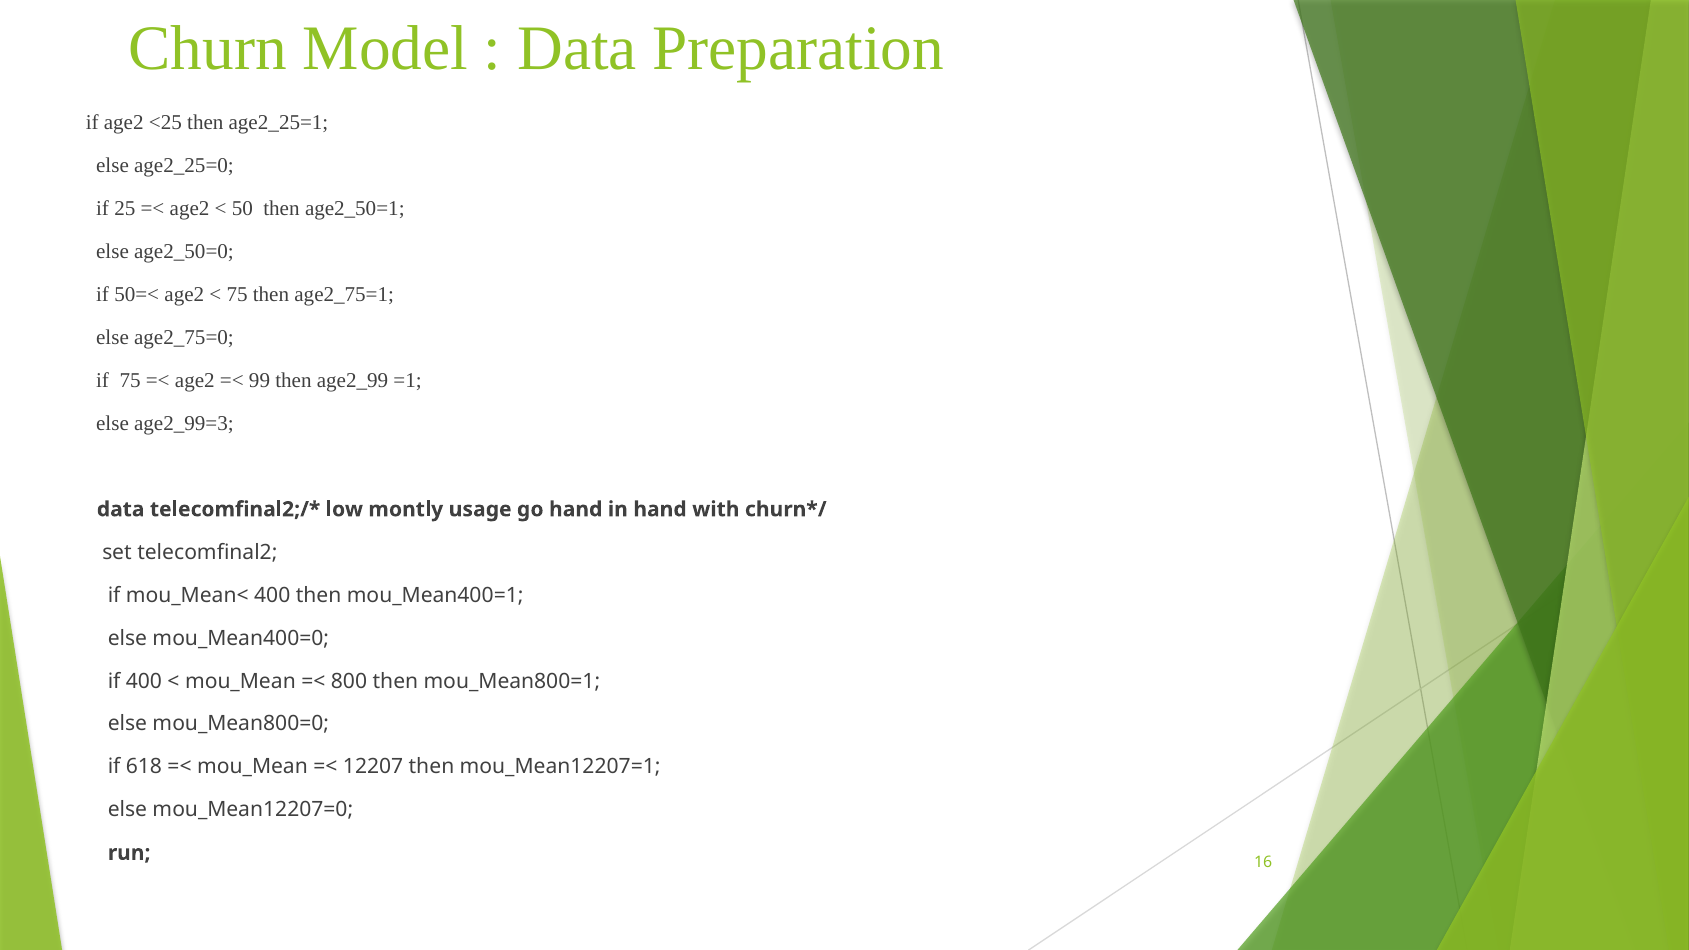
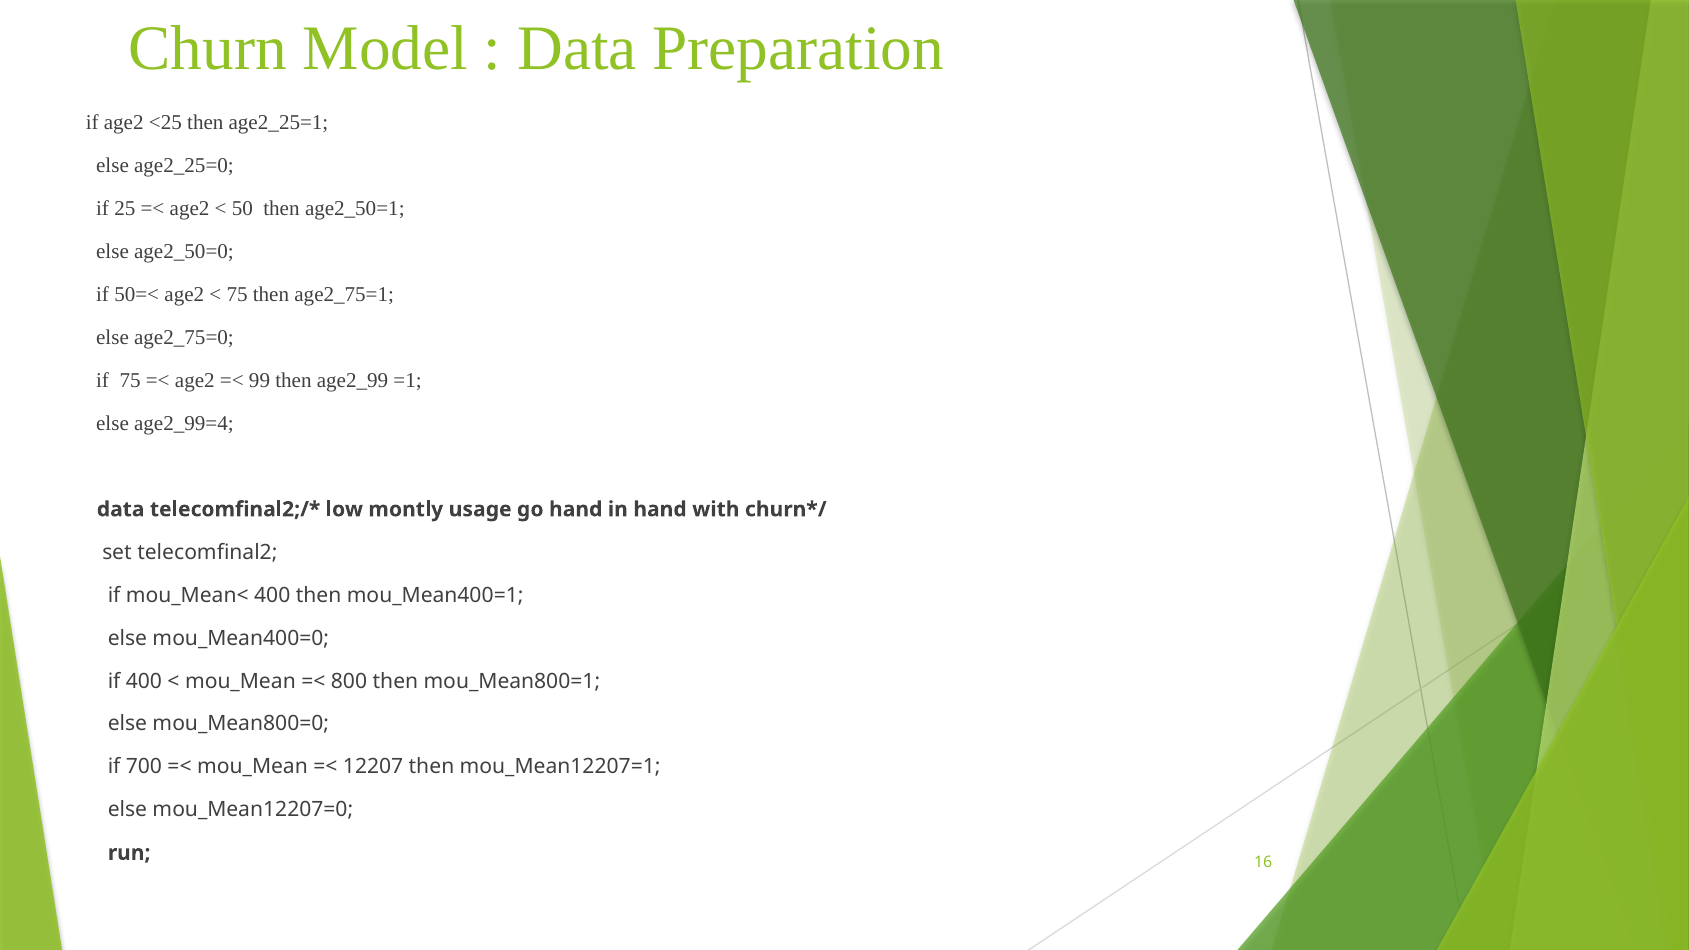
age2_99=3: age2_99=3 -> age2_99=4 (184, 423)
618: 618 -> 700 (144, 767)
